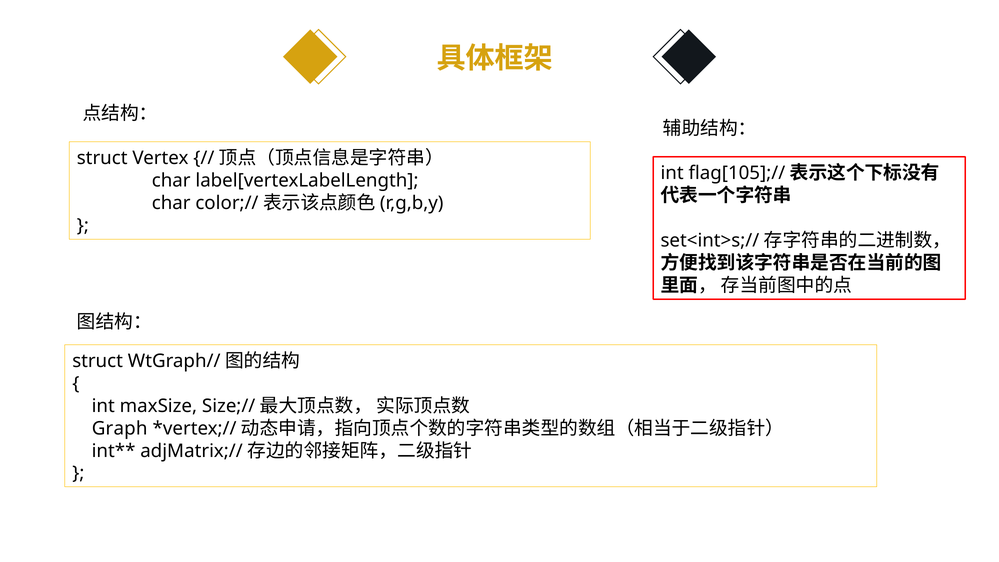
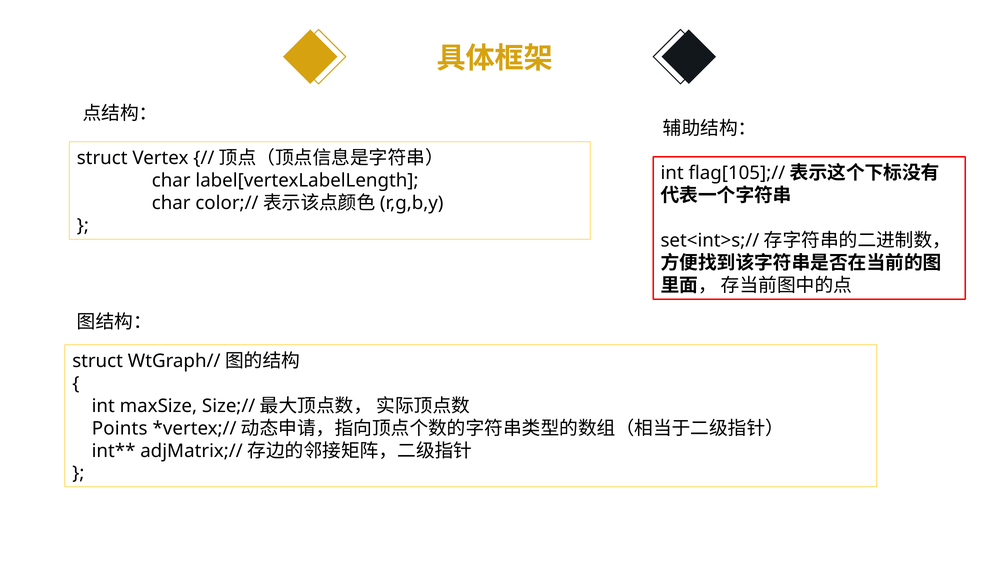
Graph: Graph -> Points (120, 428)
